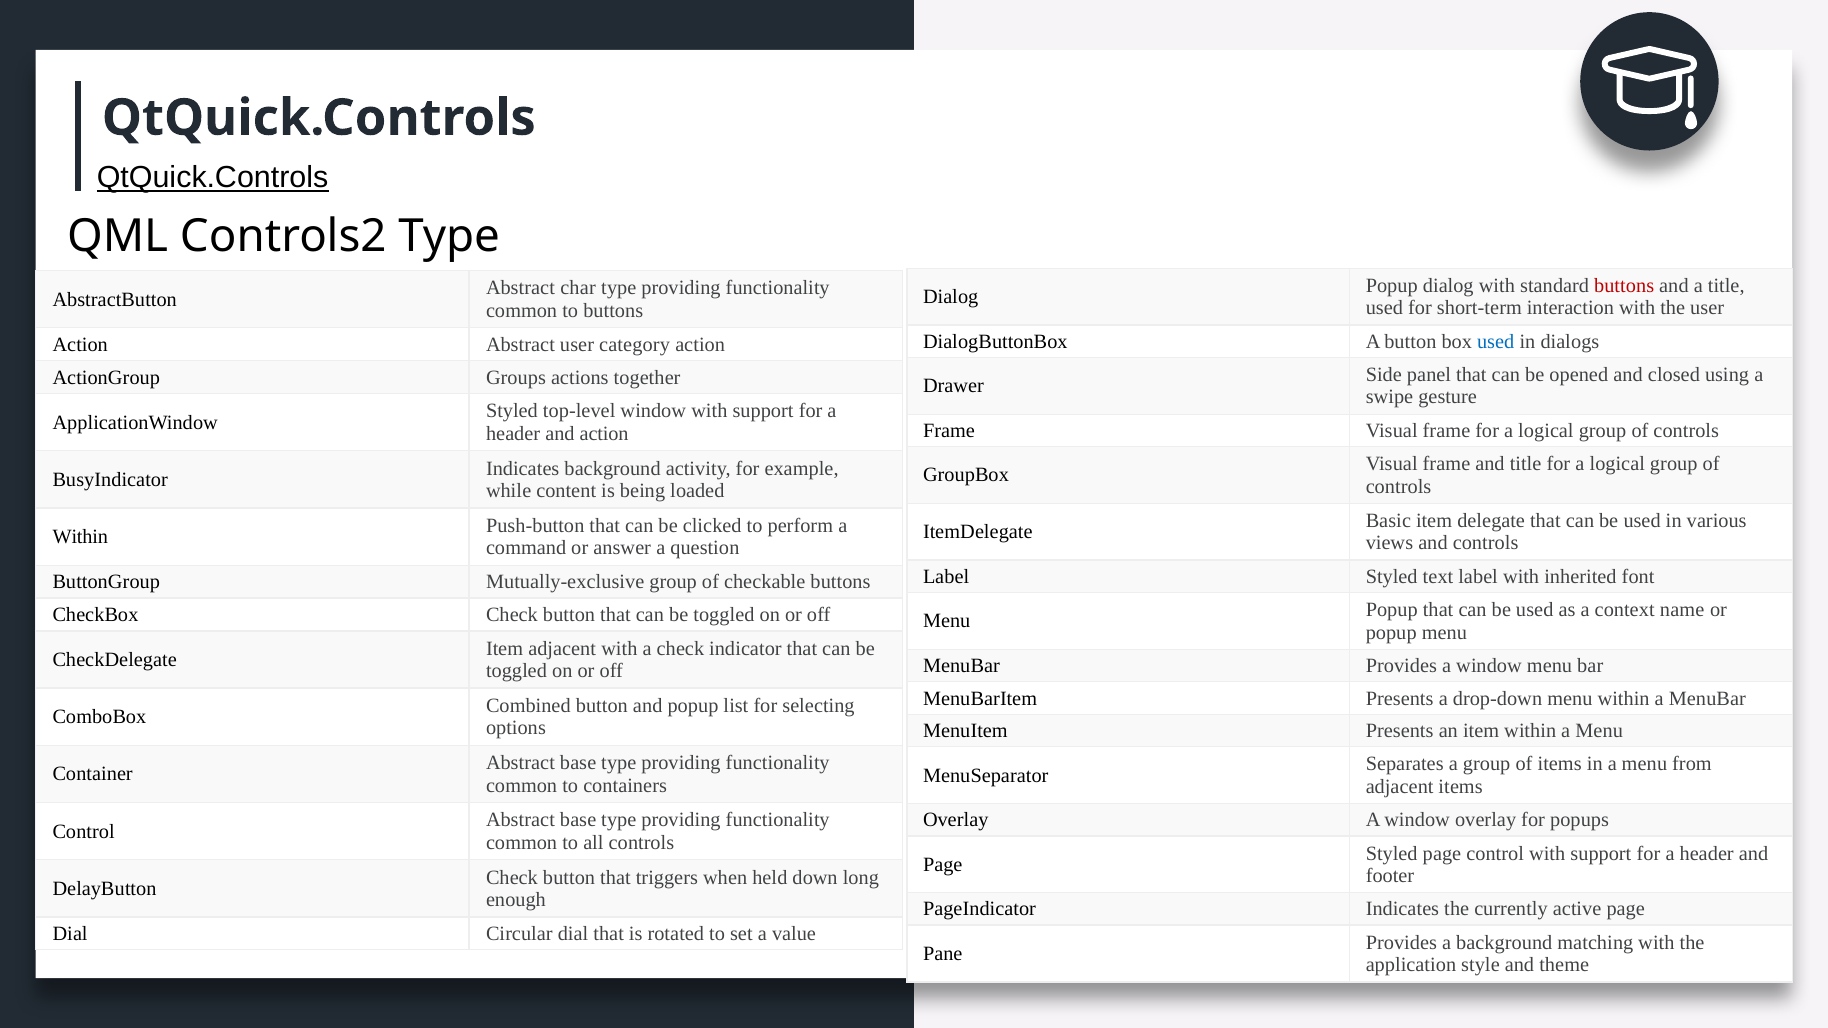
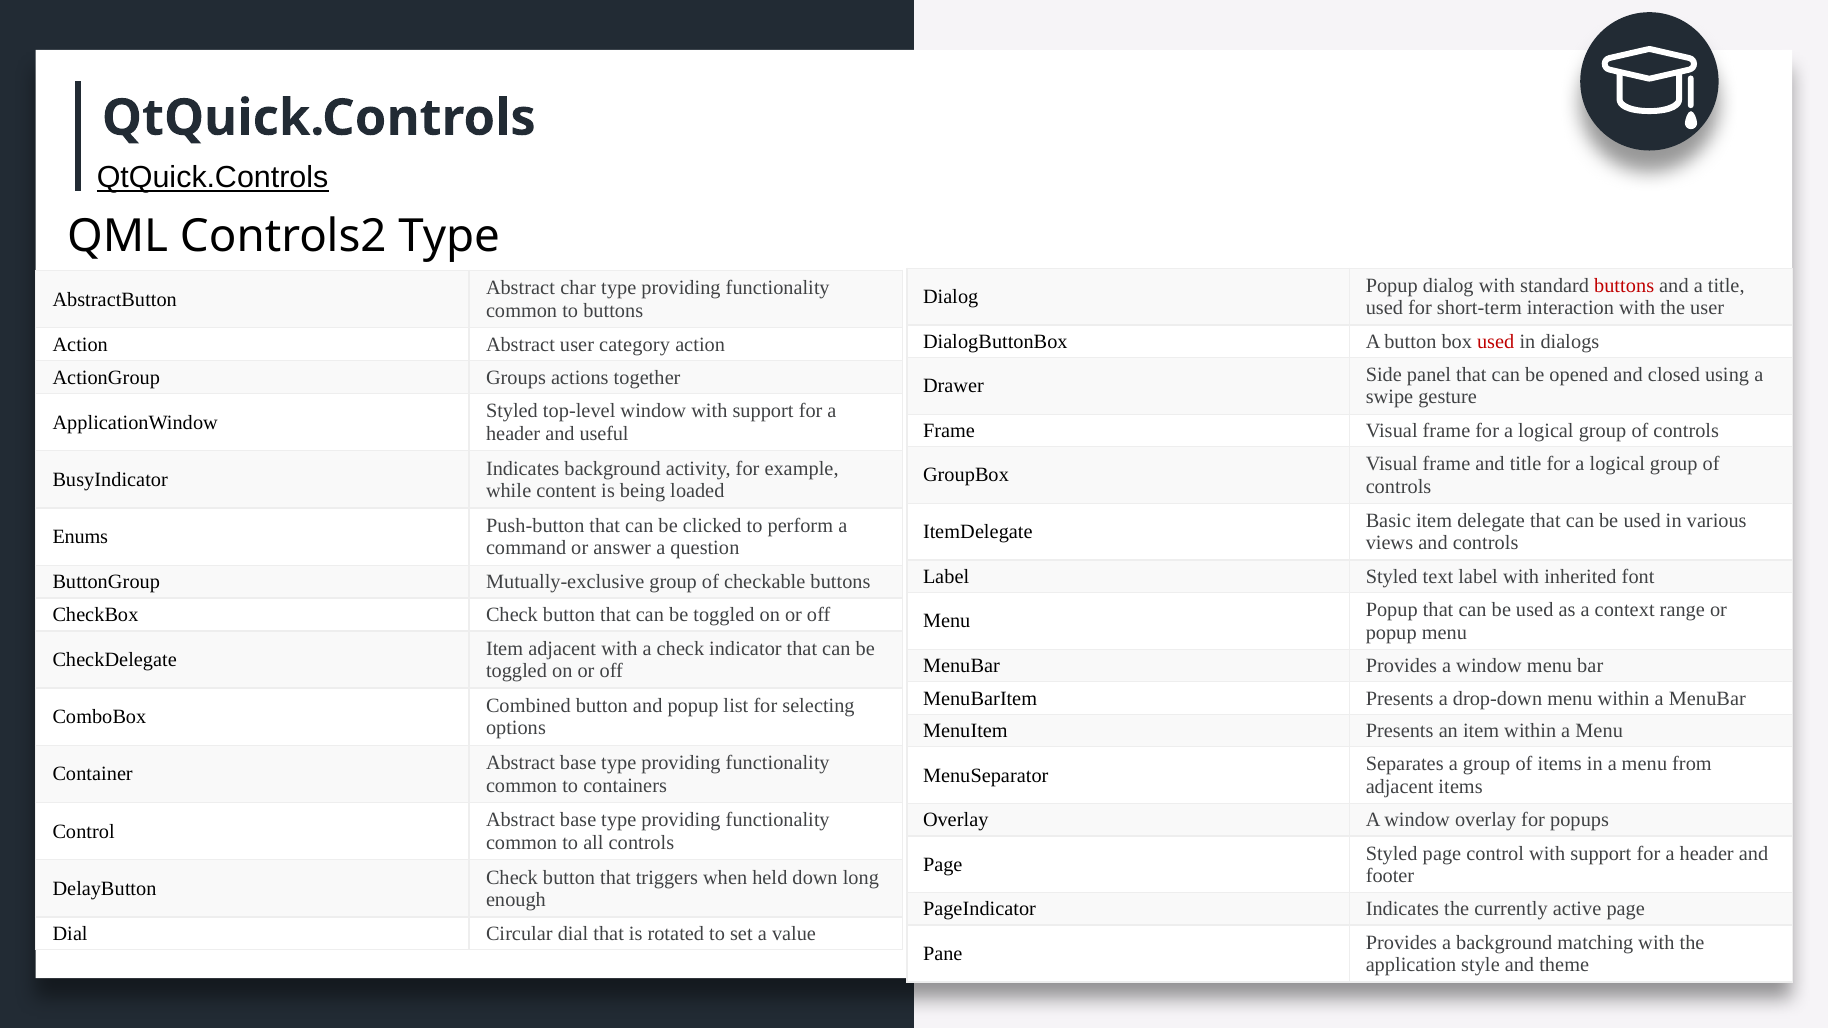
used colour: blue -> red (1496, 342)
and action: action -> useful (604, 434)
Within: Within -> Enums (80, 537)
name: name -> range (1682, 610)
